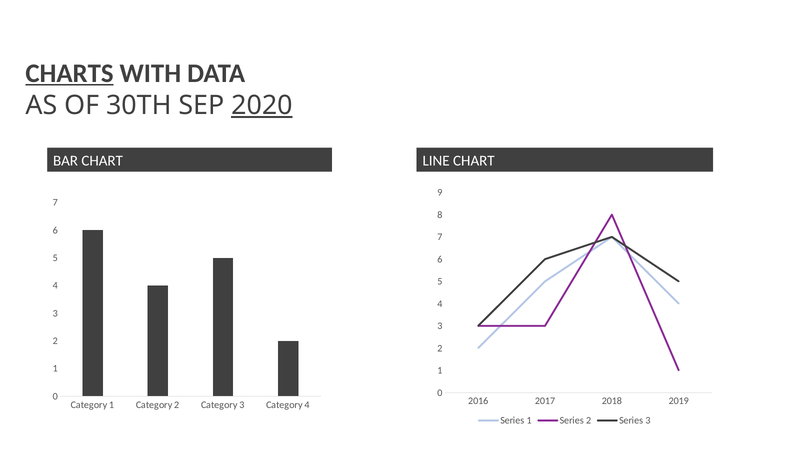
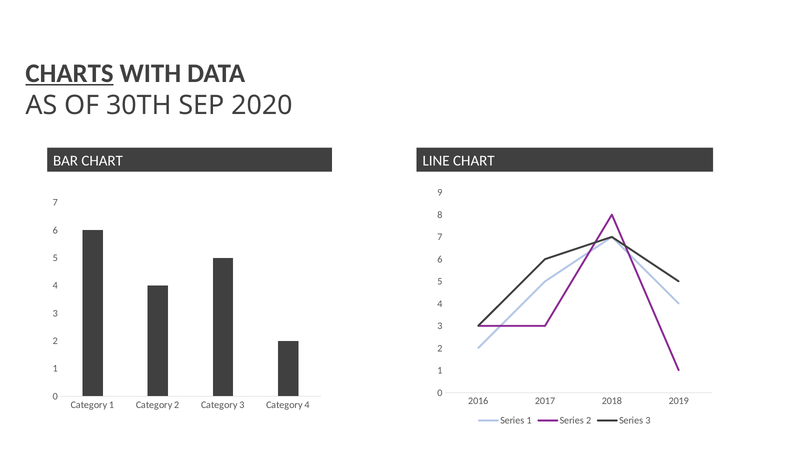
2020 underline: present -> none (262, 106)
